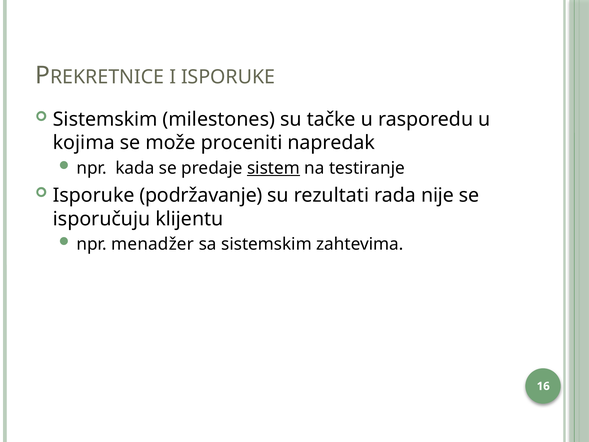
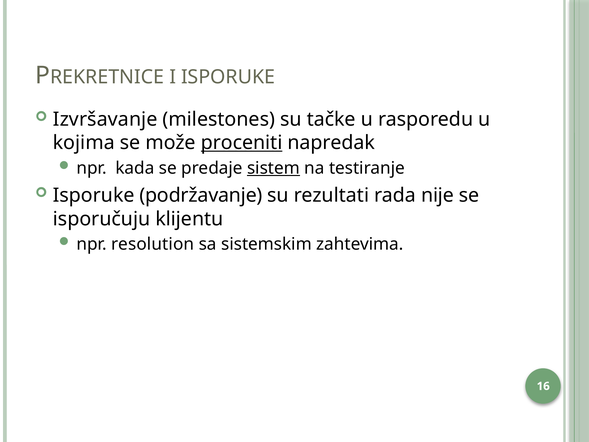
Sistemskim: Sistemskim -> Izvršavanje (105, 119)
proceniti underline: none -> present (242, 143)
menadžer: menadžer -> resolution (153, 244)
